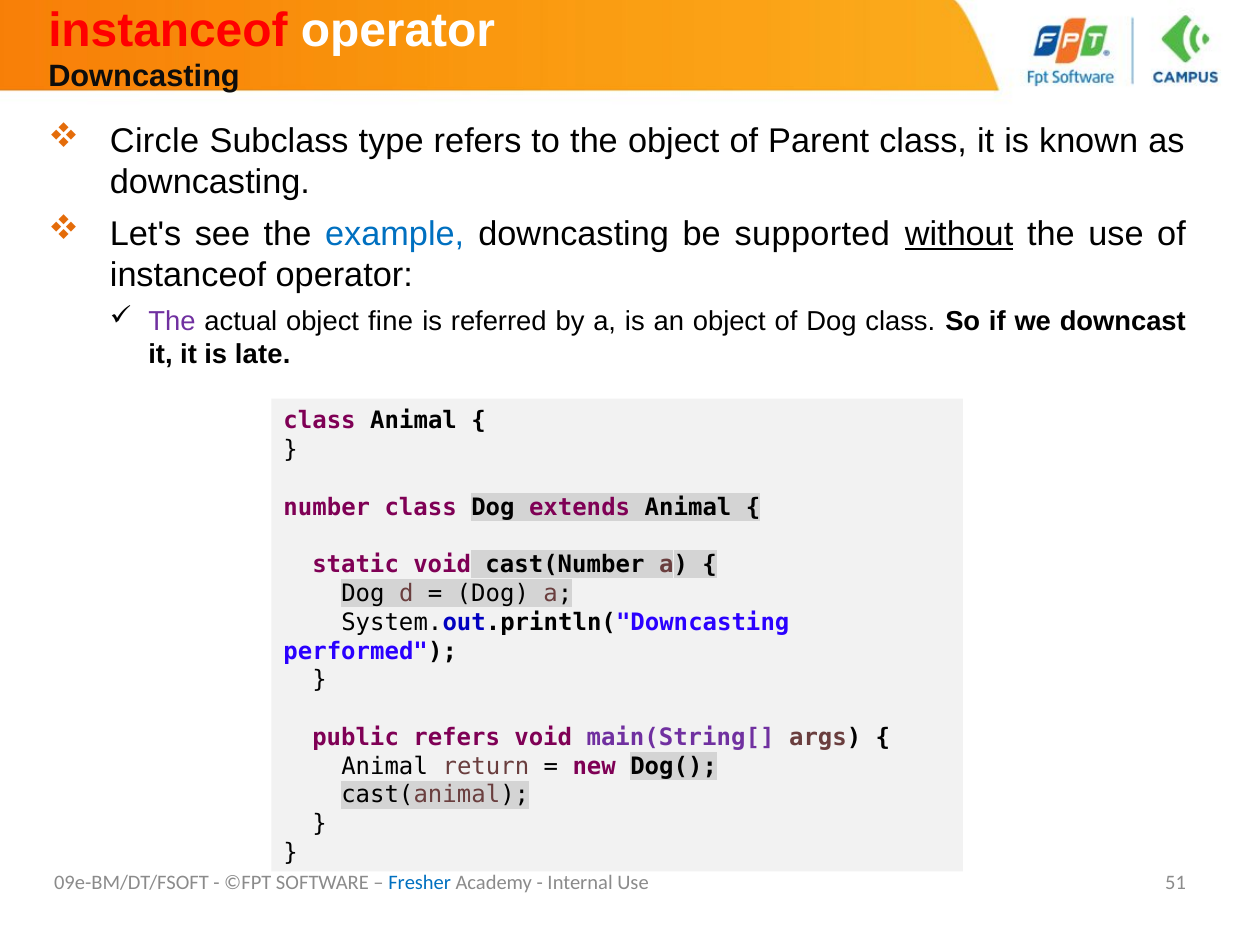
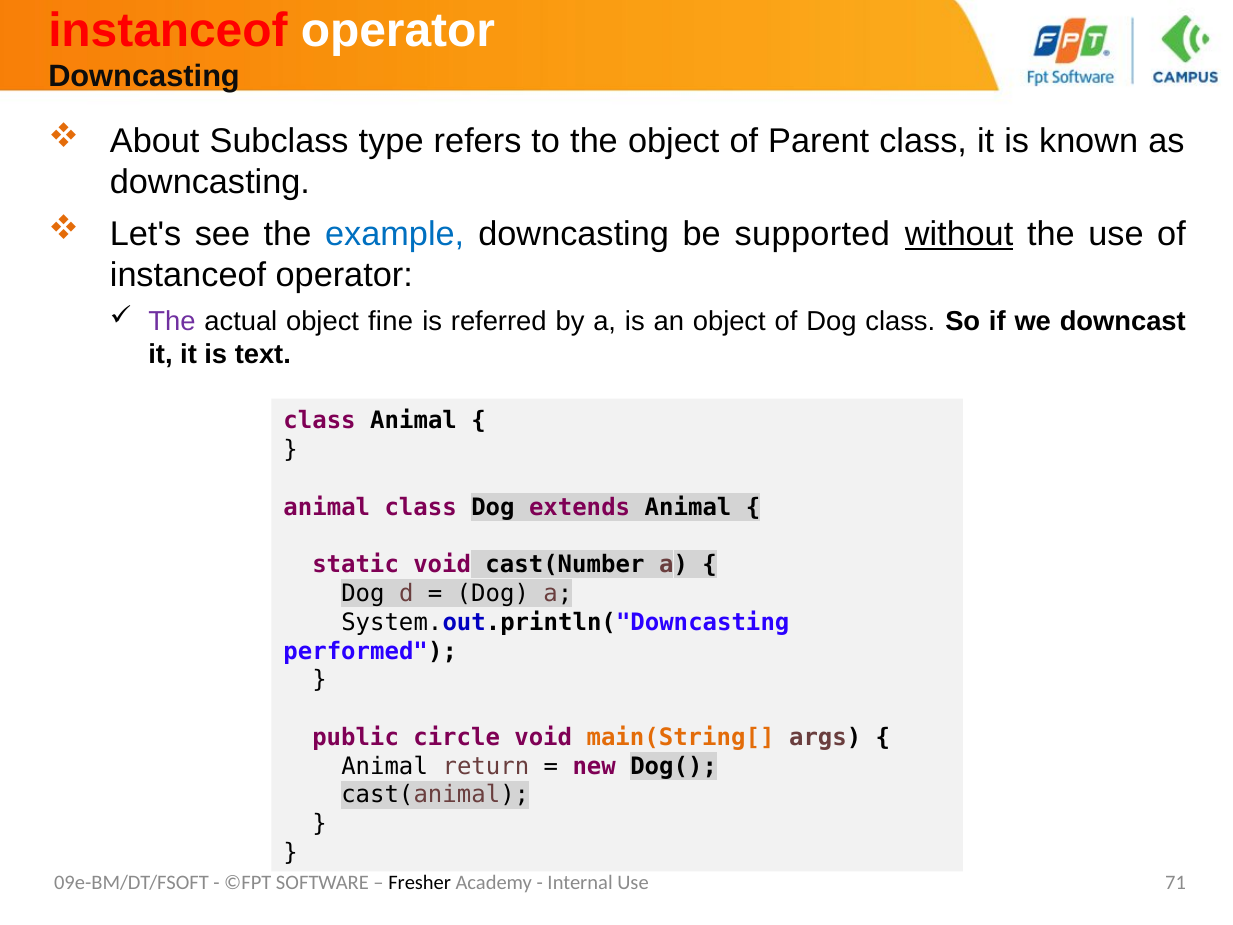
Circle: Circle -> About (155, 141)
late: late -> text (263, 355)
number: number -> animal (327, 507)
public refers: refers -> circle (457, 737)
main(String[ colour: purple -> orange (681, 737)
Fresher colour: blue -> black (420, 883)
51: 51 -> 71 (1176, 883)
